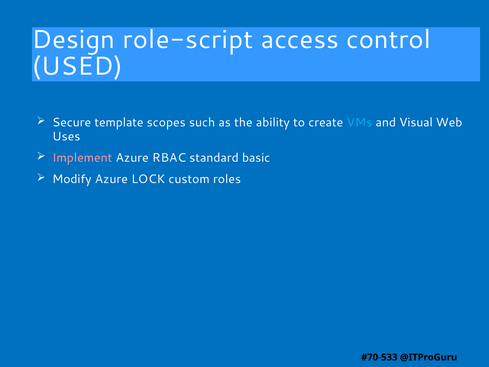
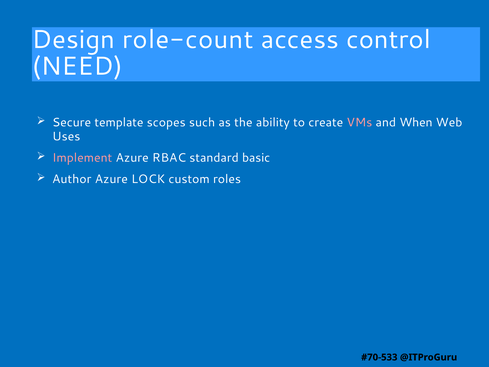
role-script: role-script -> role-count (188, 40)
USED: USED -> NEED (77, 66)
VMs colour: light blue -> pink (359, 122)
Visual: Visual -> When (416, 122)
Modify: Modify -> Author (72, 179)
